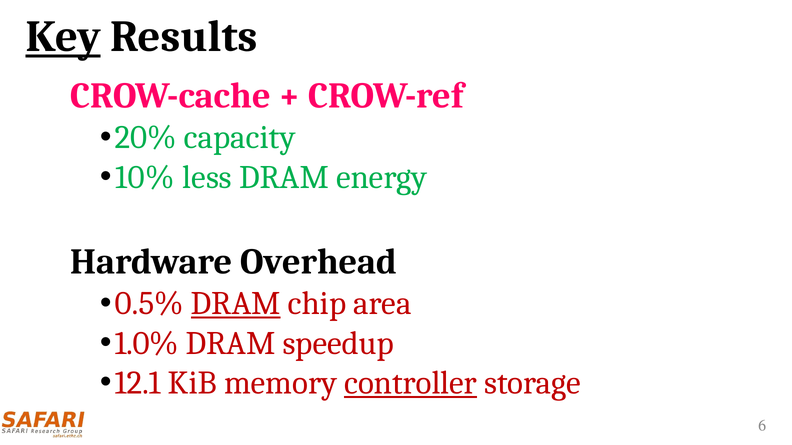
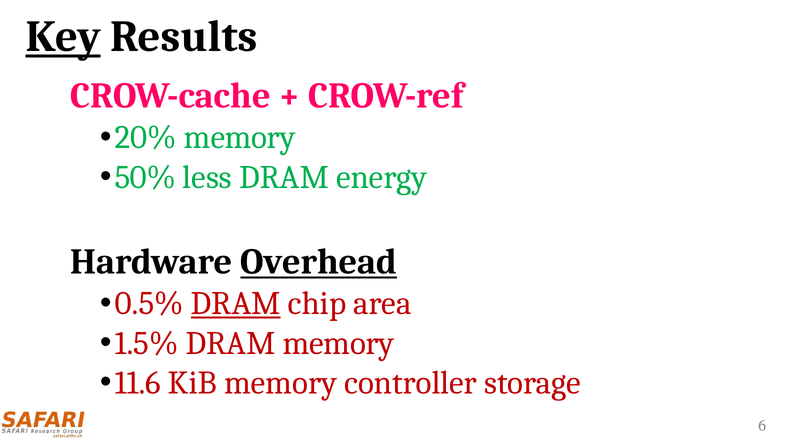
20% capacity: capacity -> memory (240, 138)
10%: 10% -> 50% (145, 177)
Overhead underline: none -> present (319, 262)
1.0%: 1.0% -> 1.5% (147, 344)
DRAM speedup: speedup -> memory (338, 344)
12.1: 12.1 -> 11.6 (138, 383)
controller underline: present -> none (411, 383)
